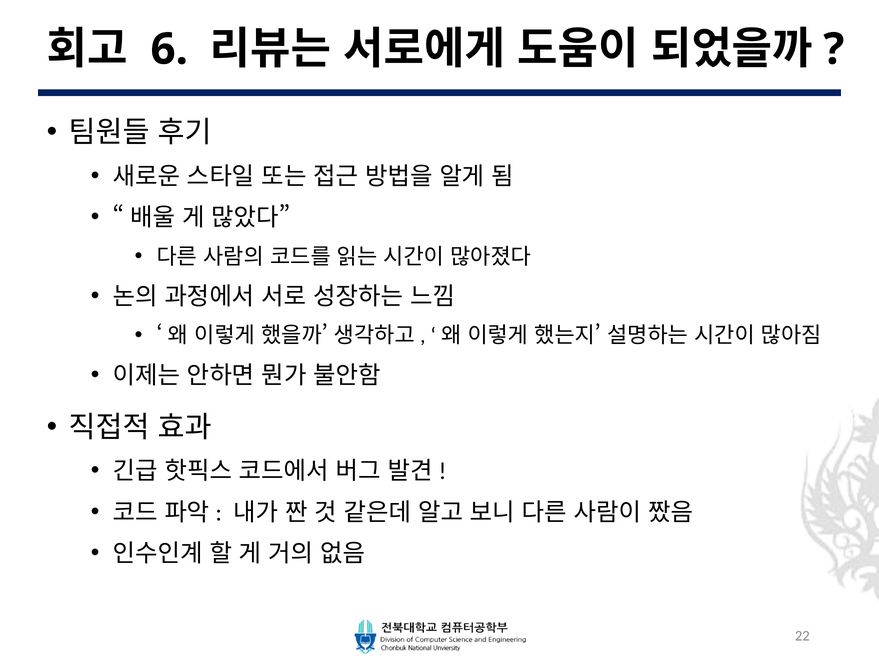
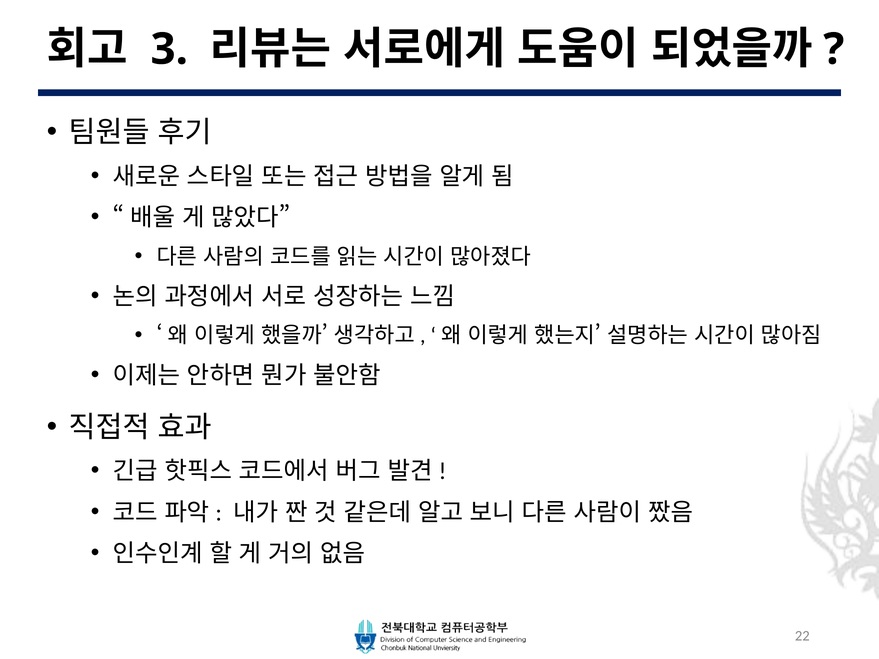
6: 6 -> 3 (169, 49)
